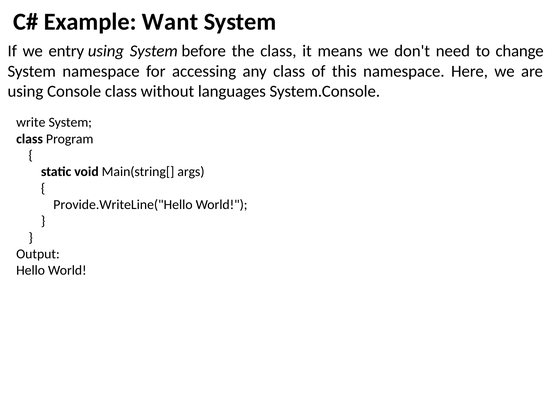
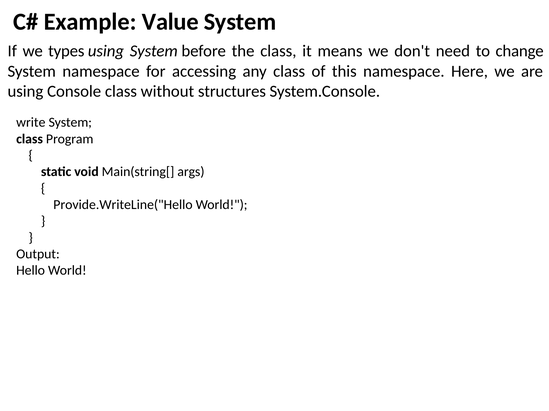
Want: Want -> Value (170, 22)
entry: entry -> types (66, 51)
languages: languages -> structures (232, 91)
